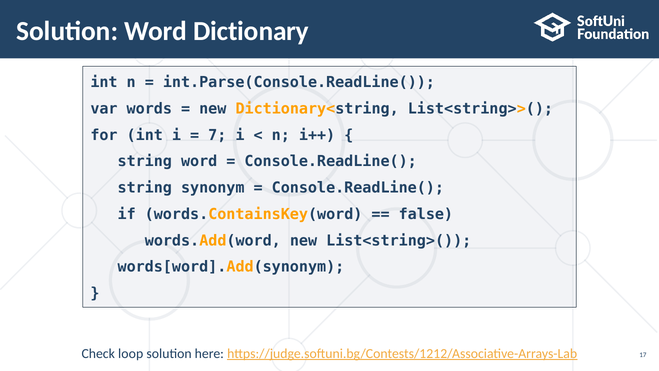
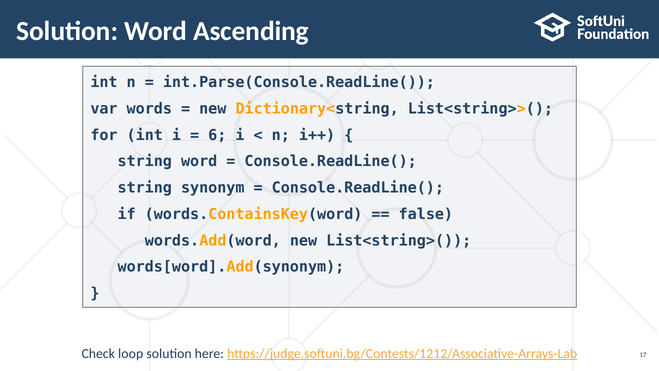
Dictionary: Dictionary -> Ascending (251, 31)
7: 7 -> 6 (217, 135)
